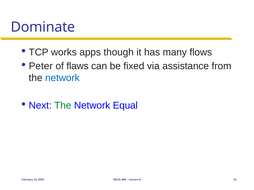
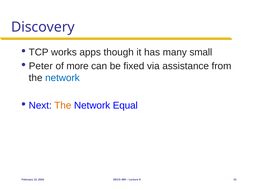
Dominate: Dominate -> Discovery (43, 27)
flows: flows -> small (201, 52)
flaws: flaws -> more (78, 66)
The colour: green -> orange (63, 106)
